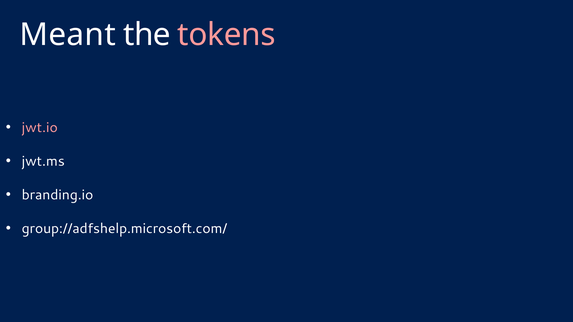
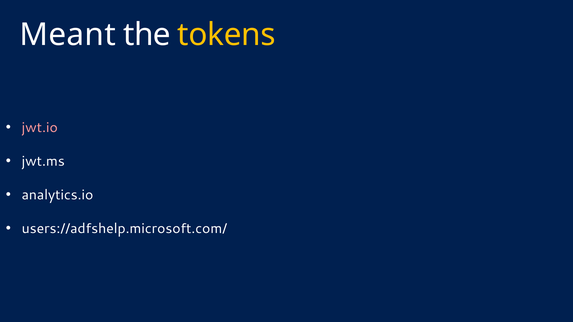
tokens colour: pink -> yellow (226, 35)
branding.io: branding.io -> analytics.io (57, 195)
group://adfshelp.microsoft.com/: group://adfshelp.microsoft.com/ -> users://adfshelp.microsoft.com/ (124, 229)
